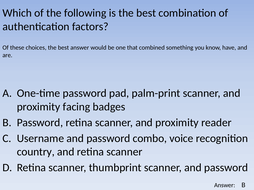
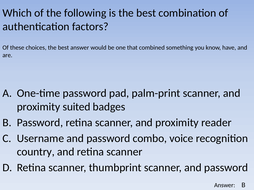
facing: facing -> suited (77, 107)
